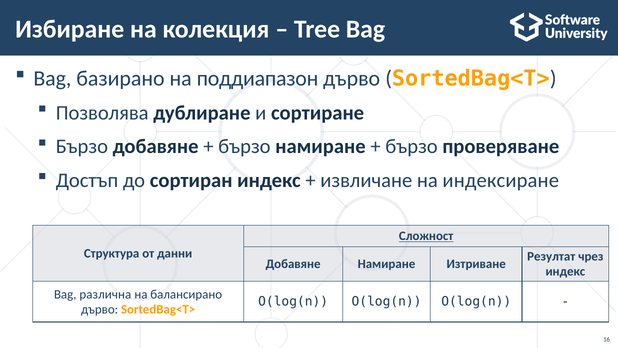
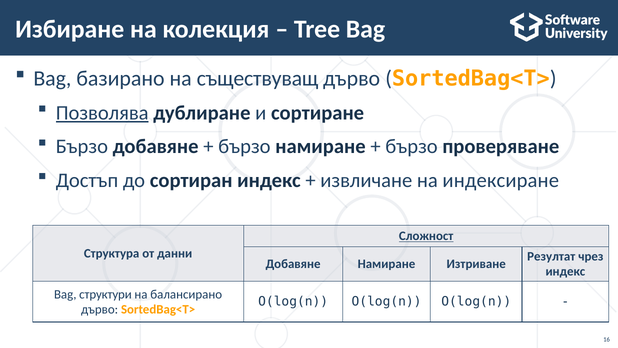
поддиапазон: поддиапазон -> съществуващ (257, 78)
Позволява underline: none -> present (102, 113)
различна: различна -> структури (105, 294)
